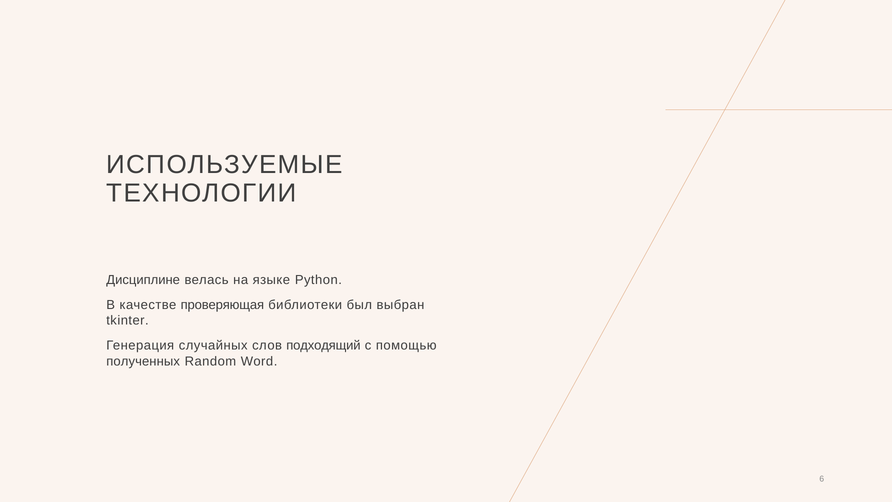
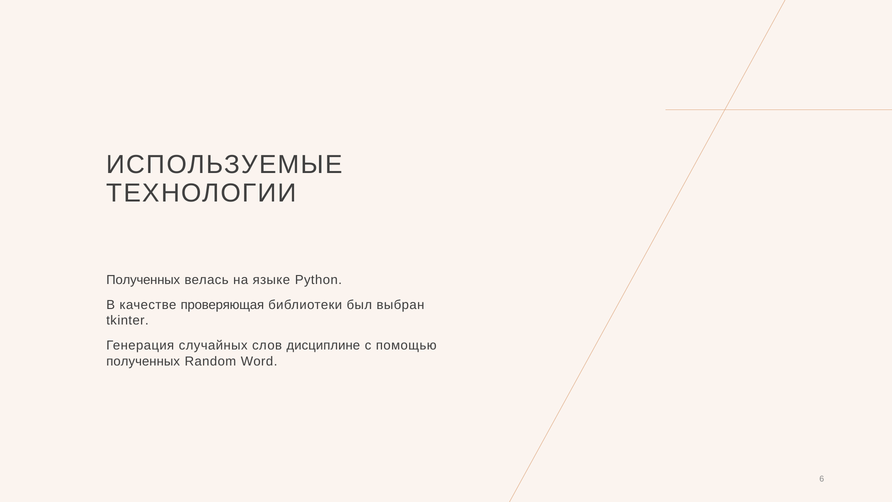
Дисциплине: Дисциплине -> Полученных (143, 280)
подходящий: подходящий -> дисциплине (323, 345)
